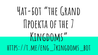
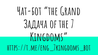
Проекта: Проекта -> Задача (35, 24)
